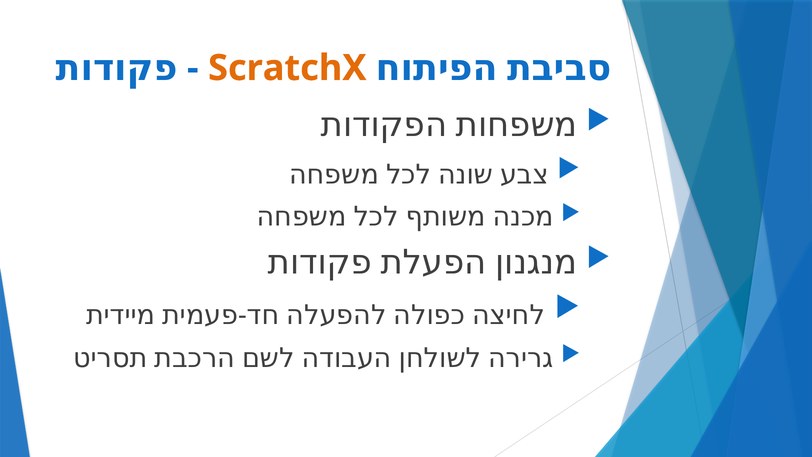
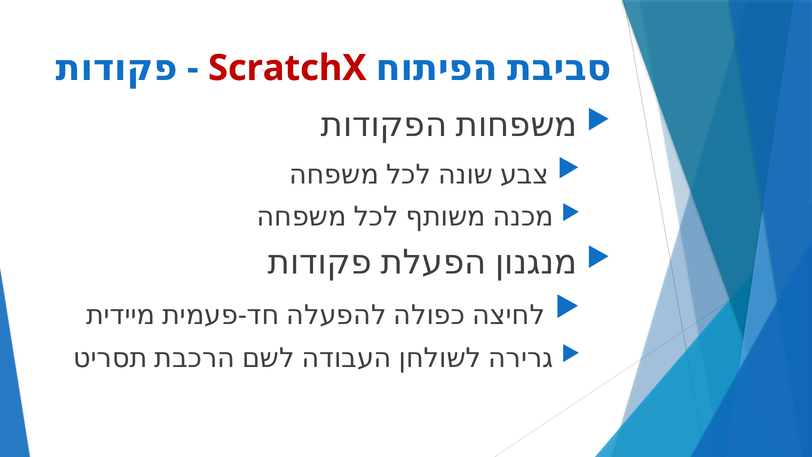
ScratchX colour: orange -> red (287, 68)
